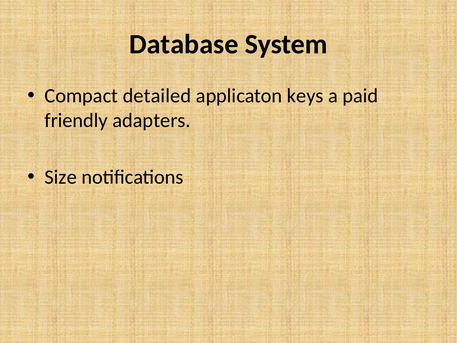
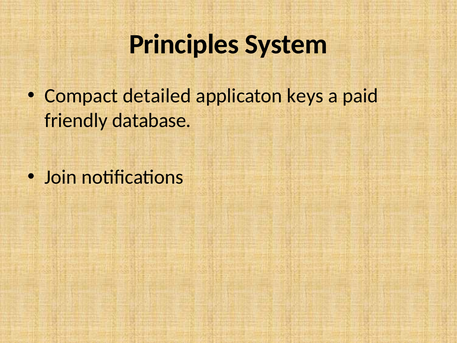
Database: Database -> Principles (184, 44)
adapters: adapters -> database (152, 120)
Size: Size -> Join (61, 177)
